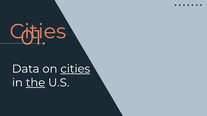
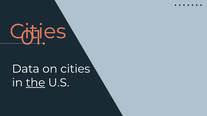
cities underline: present -> none (75, 69)
